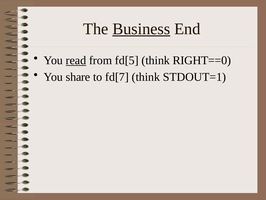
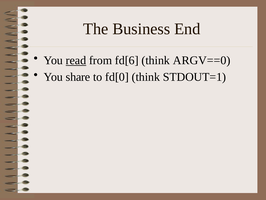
Business underline: present -> none (141, 29)
fd[5: fd[5 -> fd[6 (127, 60)
RIGHT==0: RIGHT==0 -> ARGV==0 (202, 60)
fd[7: fd[7 -> fd[0 (117, 77)
